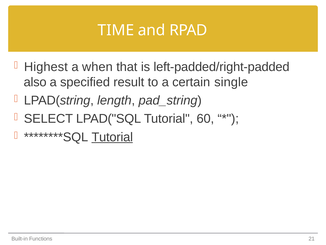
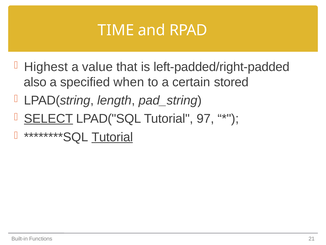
when: when -> value (97, 67)
result: result -> when (129, 82)
single: single -> stored (231, 82)
SELECT underline: none -> present (48, 119)
60: 60 -> 97 (205, 119)
